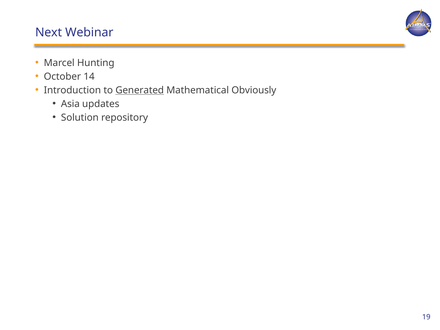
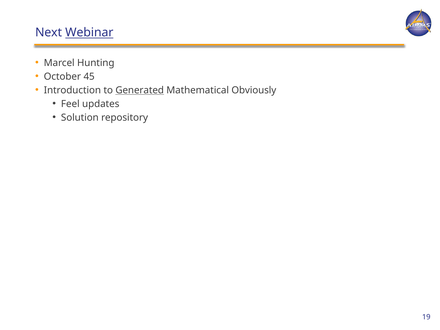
Webinar underline: none -> present (89, 33)
14: 14 -> 45 (89, 77)
Asia: Asia -> Feel (70, 104)
